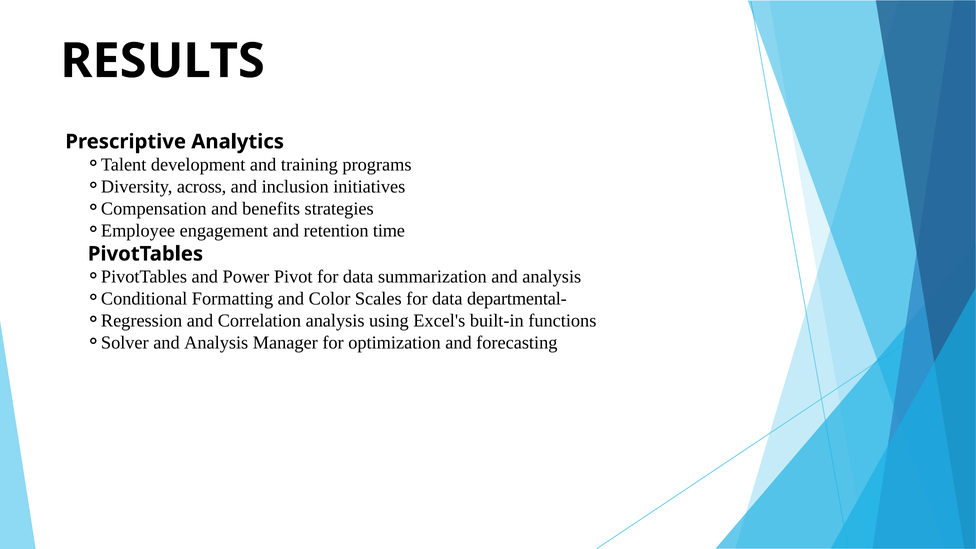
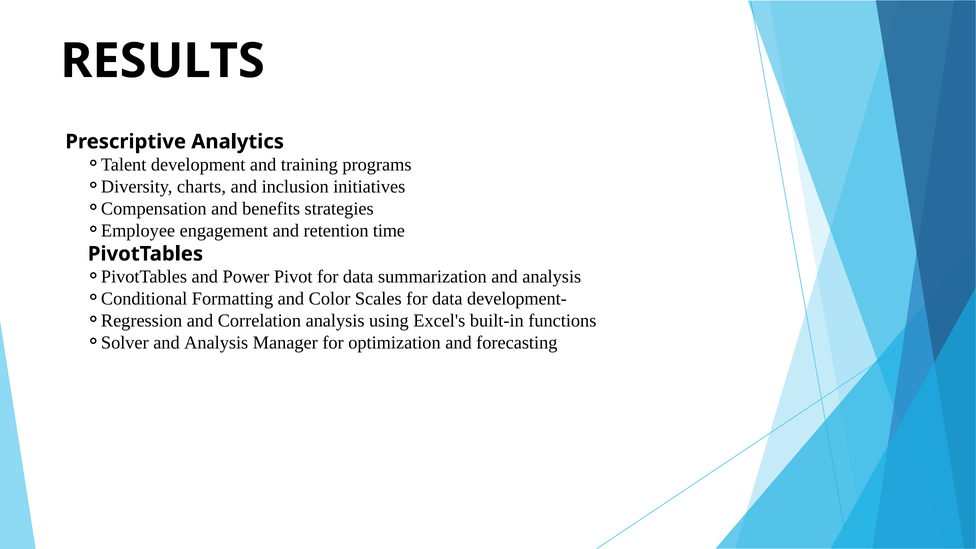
across: across -> charts (201, 187)
departmental-: departmental- -> development- (517, 299)
